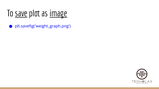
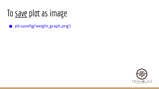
image underline: present -> none (58, 13)
